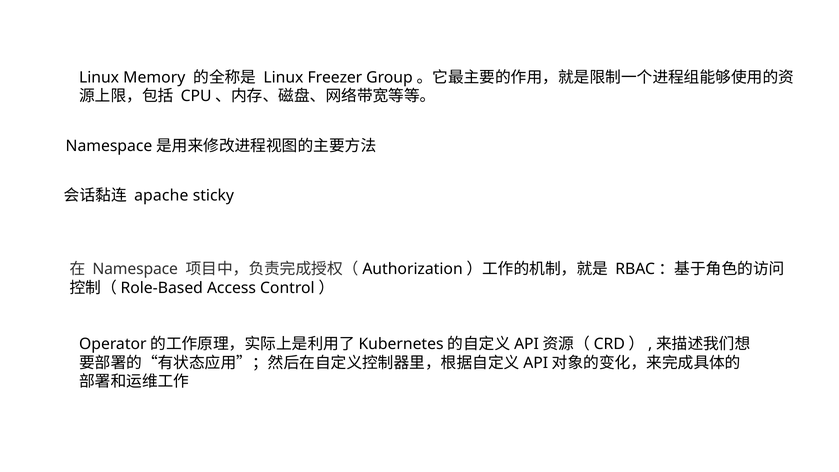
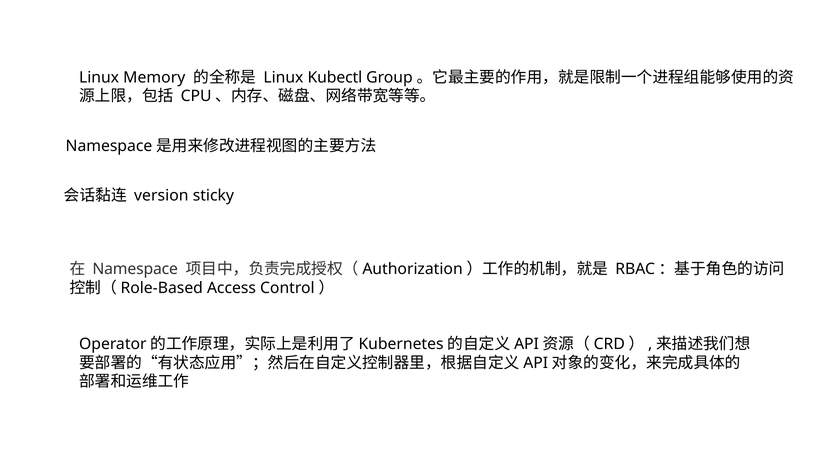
Freezer: Freezer -> Kubectl (335, 77)
apache: apache -> version (161, 195)
